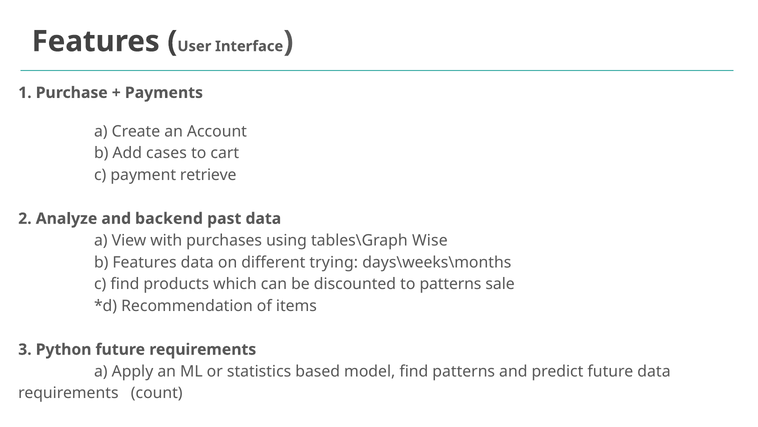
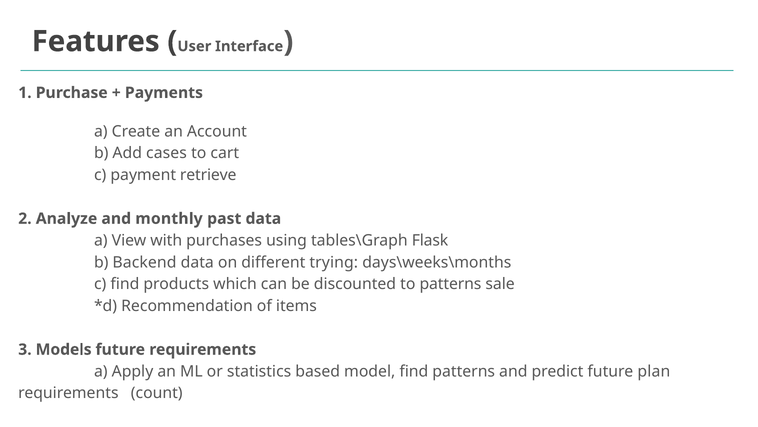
backend: backend -> monthly (169, 218)
Wise: Wise -> Flask (430, 240)
b Features: Features -> Backend (144, 262)
Python: Python -> Models (64, 349)
future data: data -> plan (654, 371)
